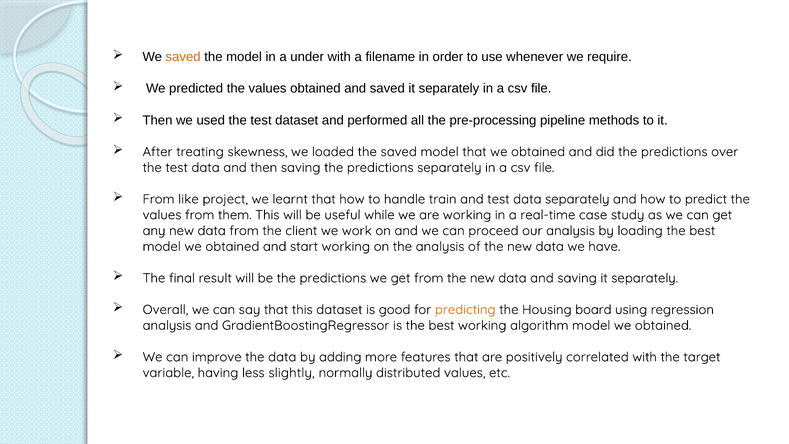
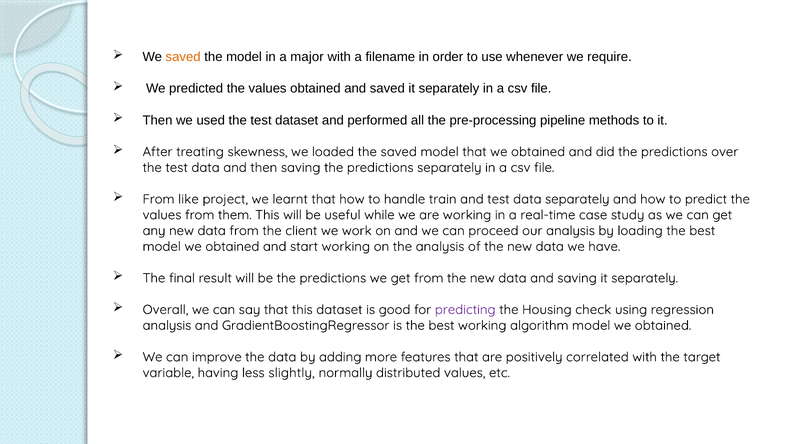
under: under -> major (307, 57)
predicting colour: orange -> purple (465, 310)
board: board -> check (593, 310)
